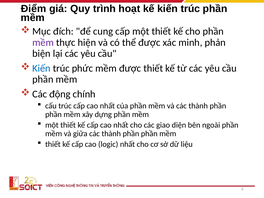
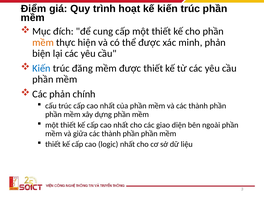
mềm colour: purple -> orange (43, 42)
phức: phức -> đăng (82, 68)
Các động: động -> phản (60, 94)
